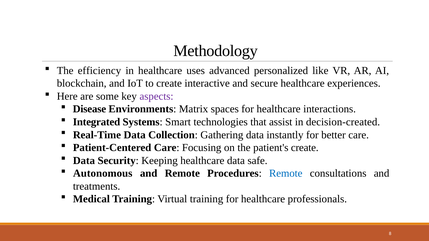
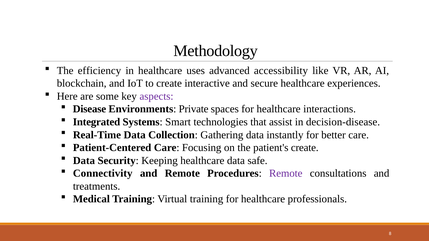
personalized: personalized -> accessibility (281, 71)
Matrix: Matrix -> Private (194, 109)
decision-created: decision-created -> decision-disease (343, 122)
Autonomous: Autonomous -> Connectivity (103, 174)
Remote colour: blue -> purple (286, 174)
